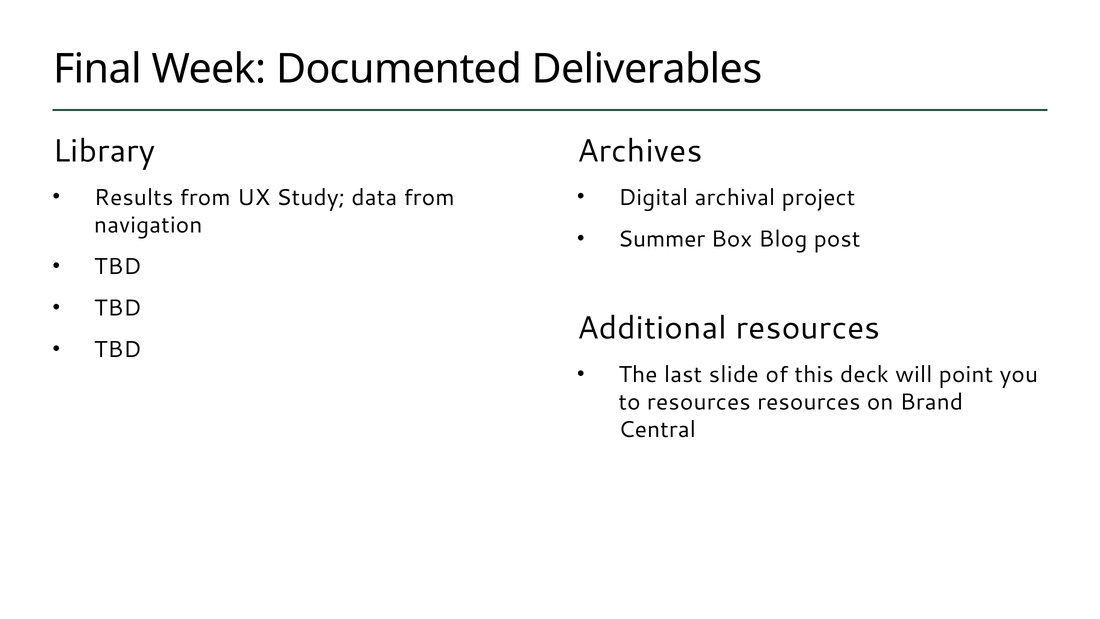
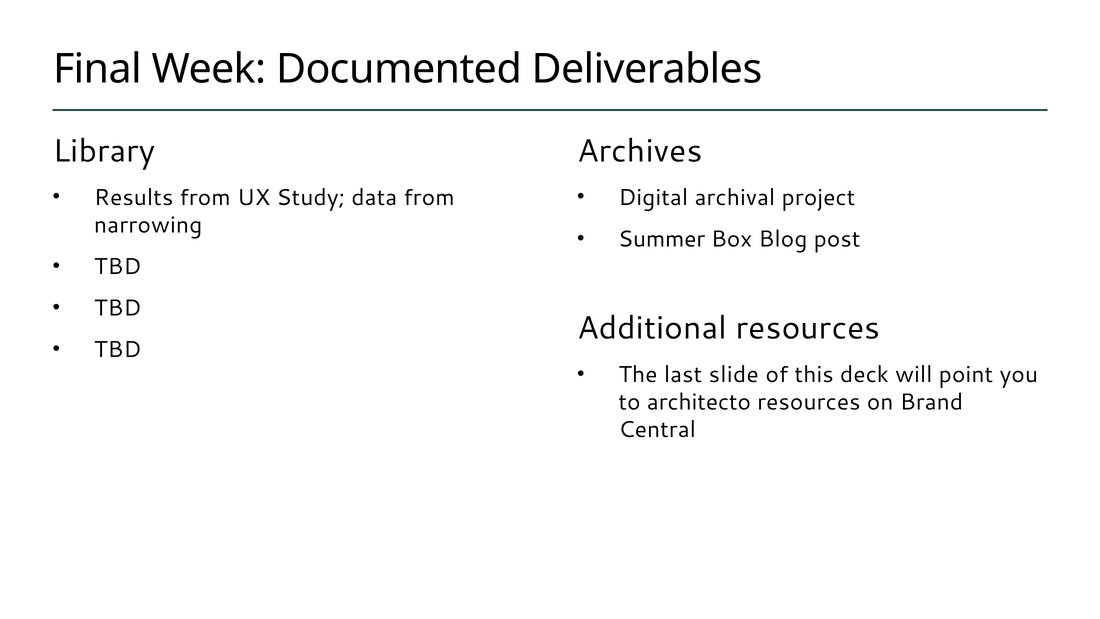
navigation: navigation -> narrowing (148, 225)
to resources: resources -> architecto (699, 402)
